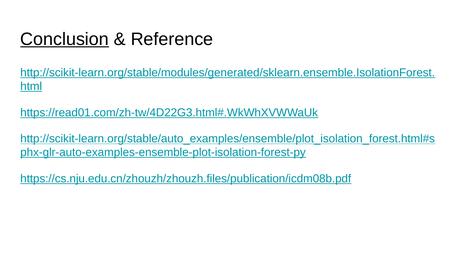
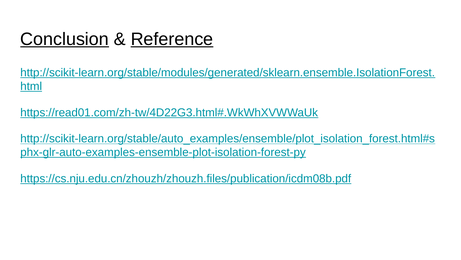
Reference underline: none -> present (172, 39)
